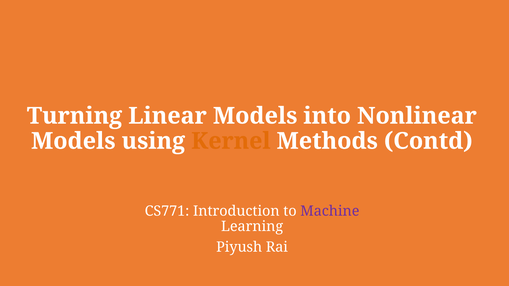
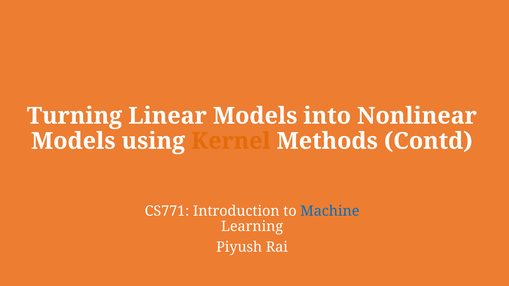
Machine colour: purple -> blue (330, 211)
